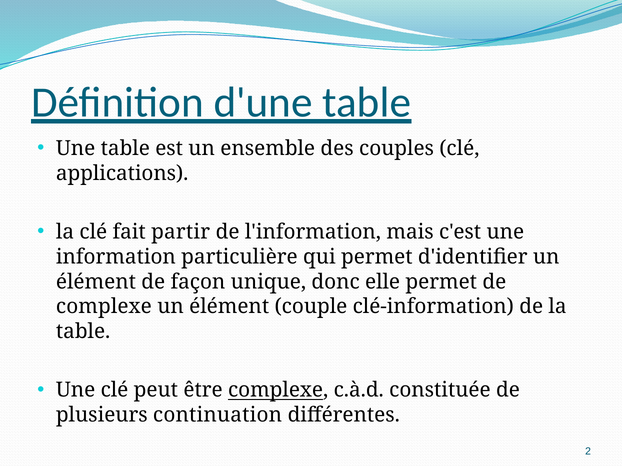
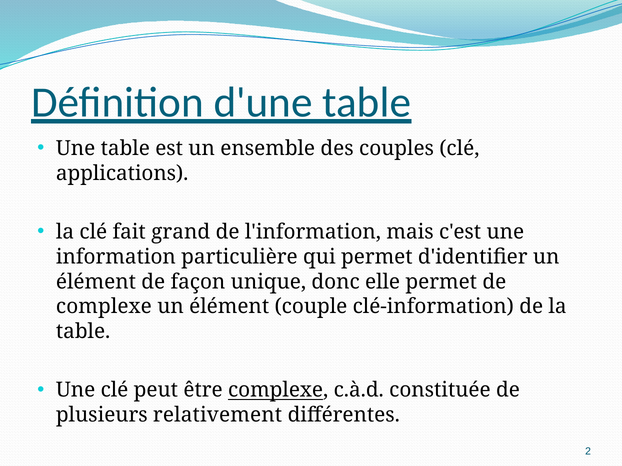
partir: partir -> grand (181, 232)
continuation: continuation -> relativement (218, 415)
